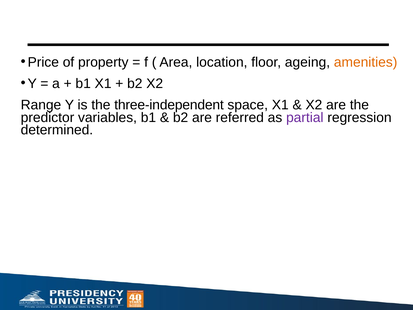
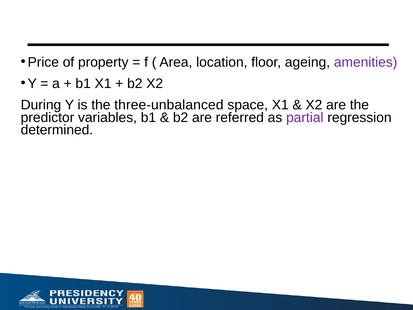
amenities colour: orange -> purple (366, 62)
Range: Range -> During (41, 105)
three-independent: three-independent -> three-unbalanced (169, 105)
